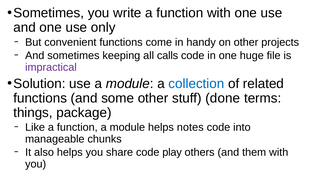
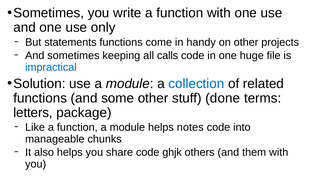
convenient: convenient -> statements (70, 42)
impractical colour: purple -> blue (51, 67)
things: things -> letters (33, 112)
play: play -> ghjk (172, 152)
